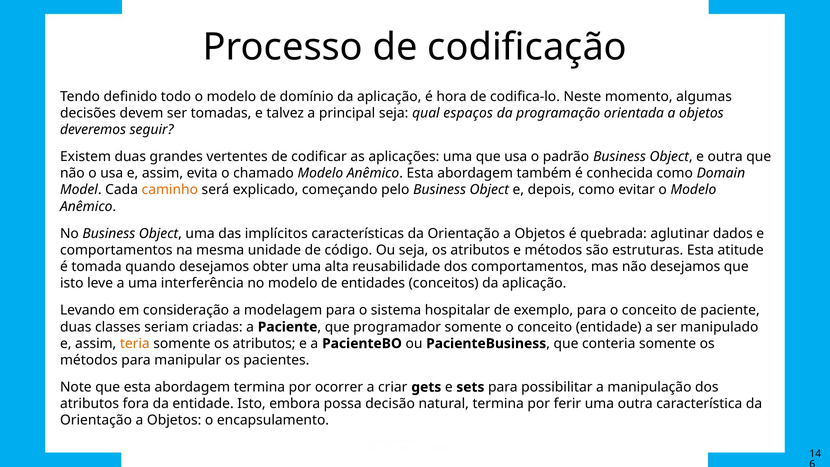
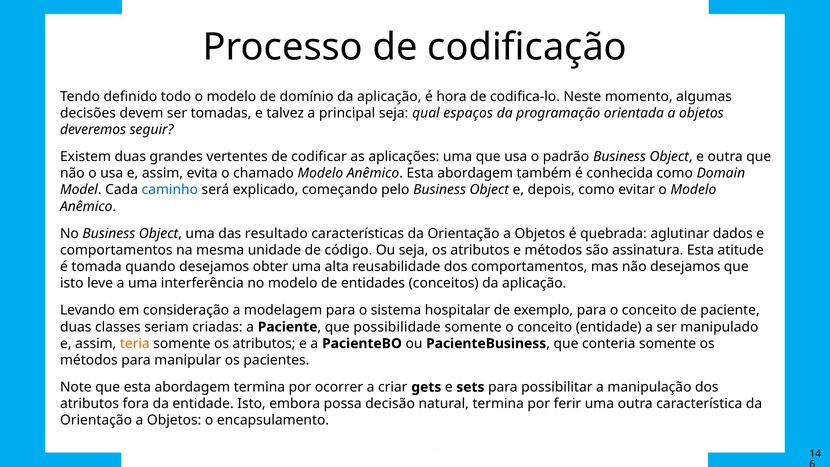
caminho colour: orange -> blue (170, 190)
implícitos: implícitos -> resultado (276, 233)
estruturas: estruturas -> assinatura (648, 250)
programador: programador -> possibilidade (397, 327)
